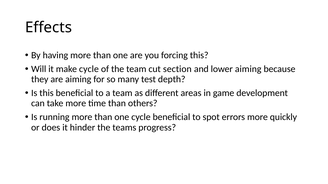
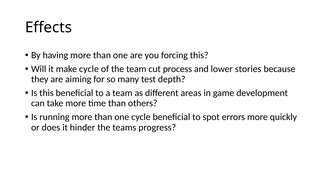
section: section -> process (177, 69)
lower aiming: aiming -> stories (248, 69)
